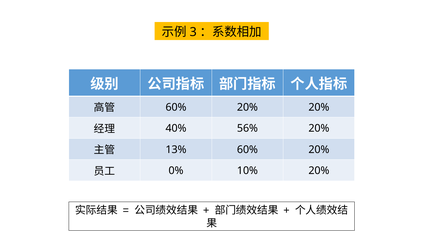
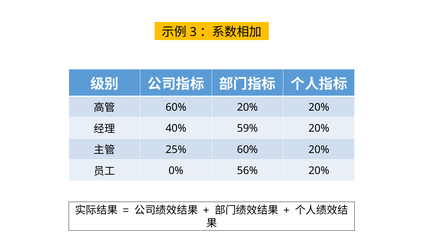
56%: 56% -> 59% (247, 128)
13%: 13% -> 25% (176, 150)
10%: 10% -> 56% (247, 171)
